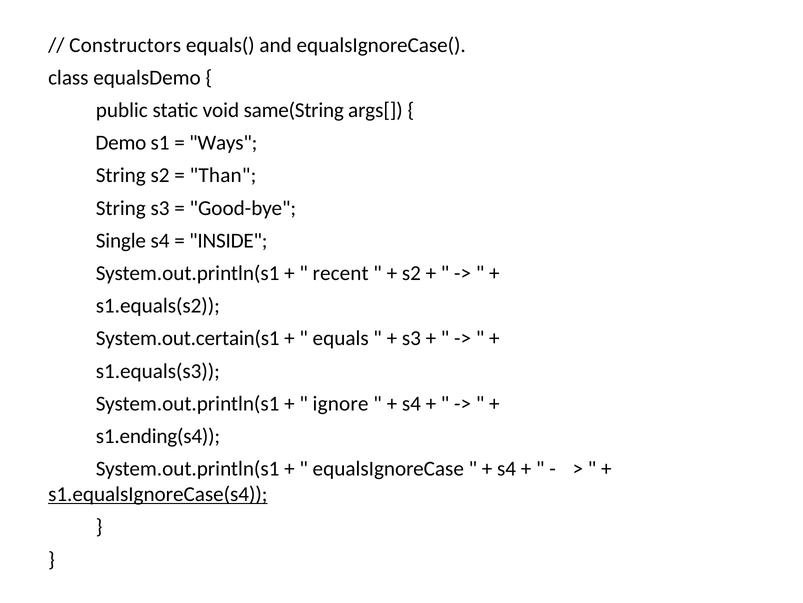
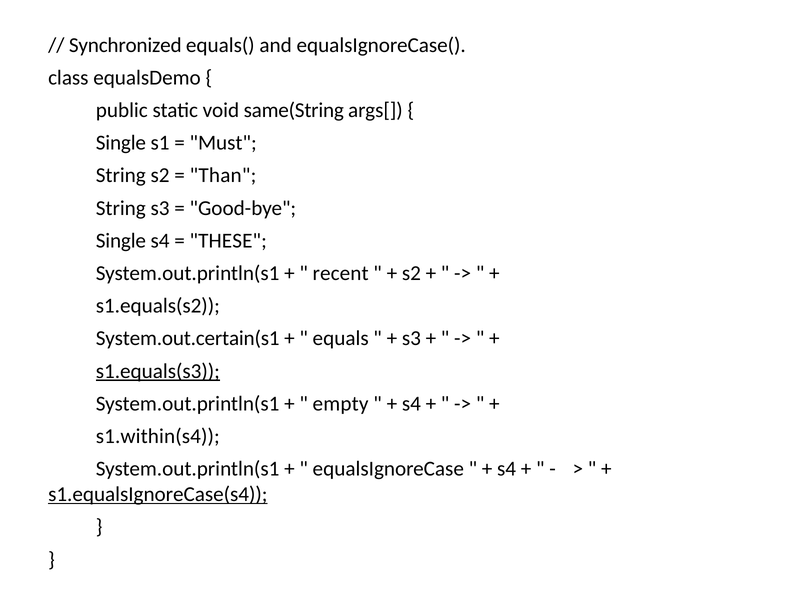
Constructors: Constructors -> Synchronized (125, 45)
Demo: Demo -> Single (121, 143)
Ways: Ways -> Must (223, 143)
INSIDE: INSIDE -> THESE (228, 240)
s1.equals(s3 underline: none -> present (158, 371)
ignore: ignore -> empty (341, 403)
s1.ending(s4: s1.ending(s4 -> s1.within(s4 (158, 436)
